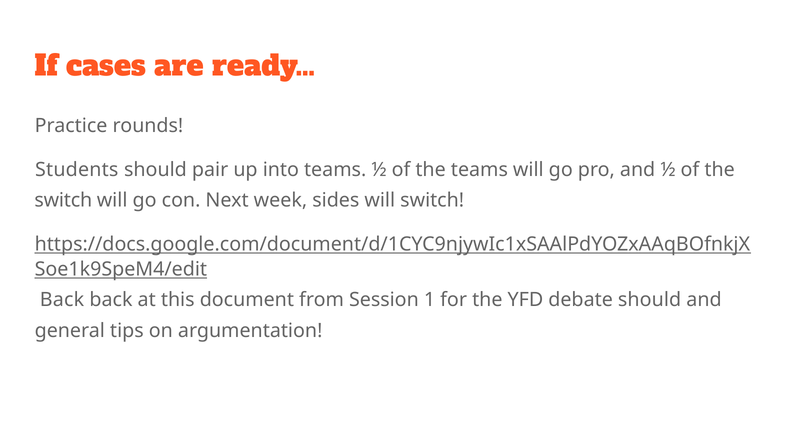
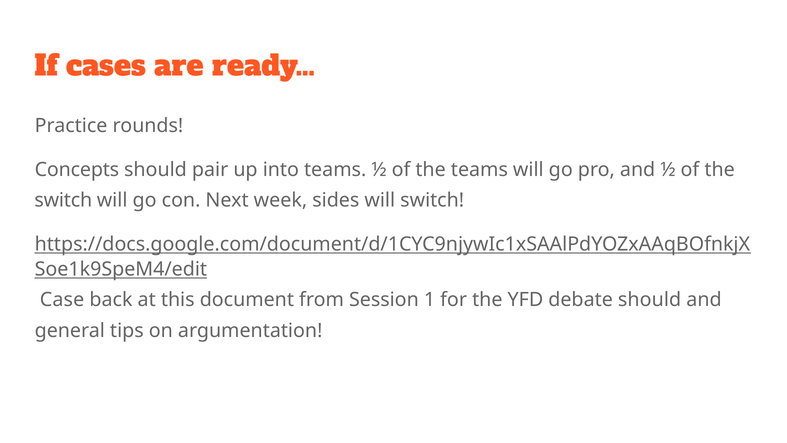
Students: Students -> Concepts (77, 169)
Back: Back -> Case (62, 300)
